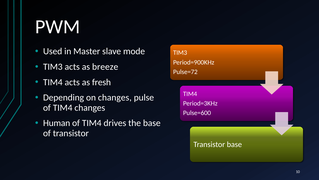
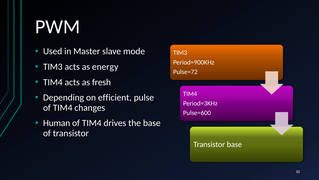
breeze: breeze -> energy (105, 67)
on changes: changes -> efficient (115, 97)
